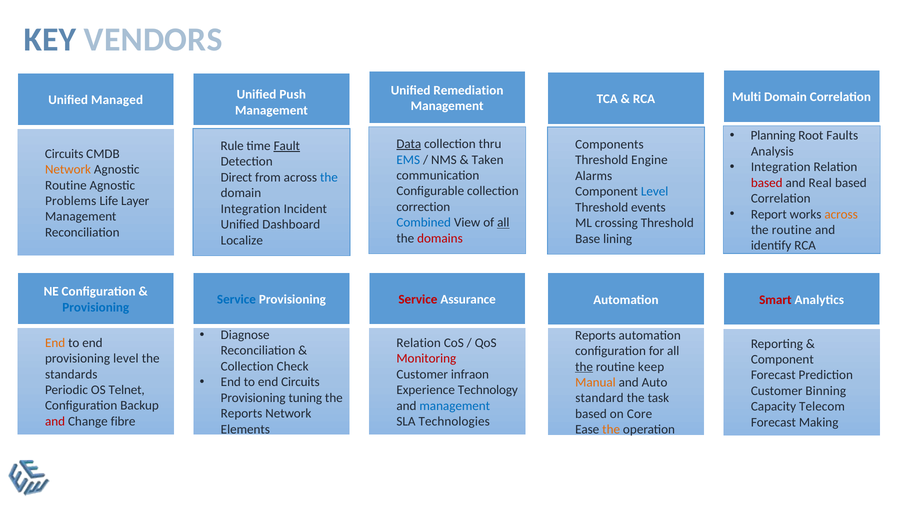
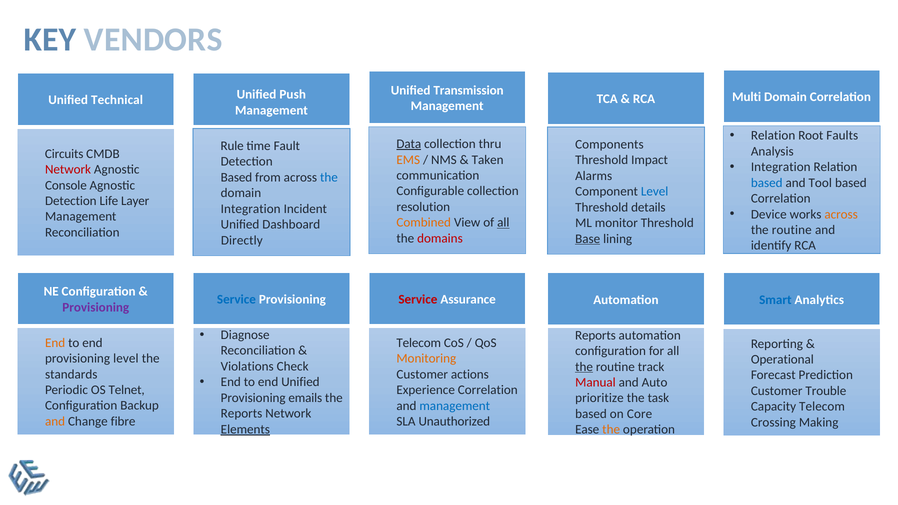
Remediation: Remediation -> Transmission (468, 90)
Managed: Managed -> Technical (117, 100)
Planning: Planning -> Relation (773, 136)
Fault underline: present -> none (287, 146)
EMS colour: blue -> orange (408, 160)
Engine: Engine -> Impact (650, 160)
Network colour: orange -> red (68, 170)
Direct: Direct -> Based (236, 177)
based colour: red -> blue (767, 183)
Real: Real -> Tool (820, 183)
Routine: Routine -> Console (66, 185)
Problems: Problems -> Detection (71, 201)
correction: correction -> resolution (423, 207)
events: events -> details (648, 207)
Report: Report -> Device (769, 214)
Combined colour: blue -> orange (424, 223)
crossing: crossing -> monitor (616, 223)
Base underline: none -> present (588, 239)
Localize: Localize -> Directly (242, 240)
Smart colour: red -> blue (775, 300)
Provisioning colour: blue -> purple (96, 307)
Relation: Relation -> Telecom (419, 343)
Monitoring colour: red -> orange (426, 359)
Component: Component -> Operational (782, 360)
Collection: Collection -> Violations (247, 366)
keep: keep -> track (651, 367)
infraon: infraon -> actions (470, 374)
end Circuits: Circuits -> Unified (300, 382)
Manual colour: orange -> red (595, 383)
Experience Technology: Technology -> Correlation (488, 390)
Binning: Binning -> Trouble (826, 391)
tuning: tuning -> emails (305, 398)
standard: standard -> prioritize (599, 398)
and colour: red -> orange (55, 421)
Technologies: Technologies -> Unauthorized (454, 422)
Forecast: Forecast -> Crossing (773, 422)
Elements underline: none -> present (245, 429)
